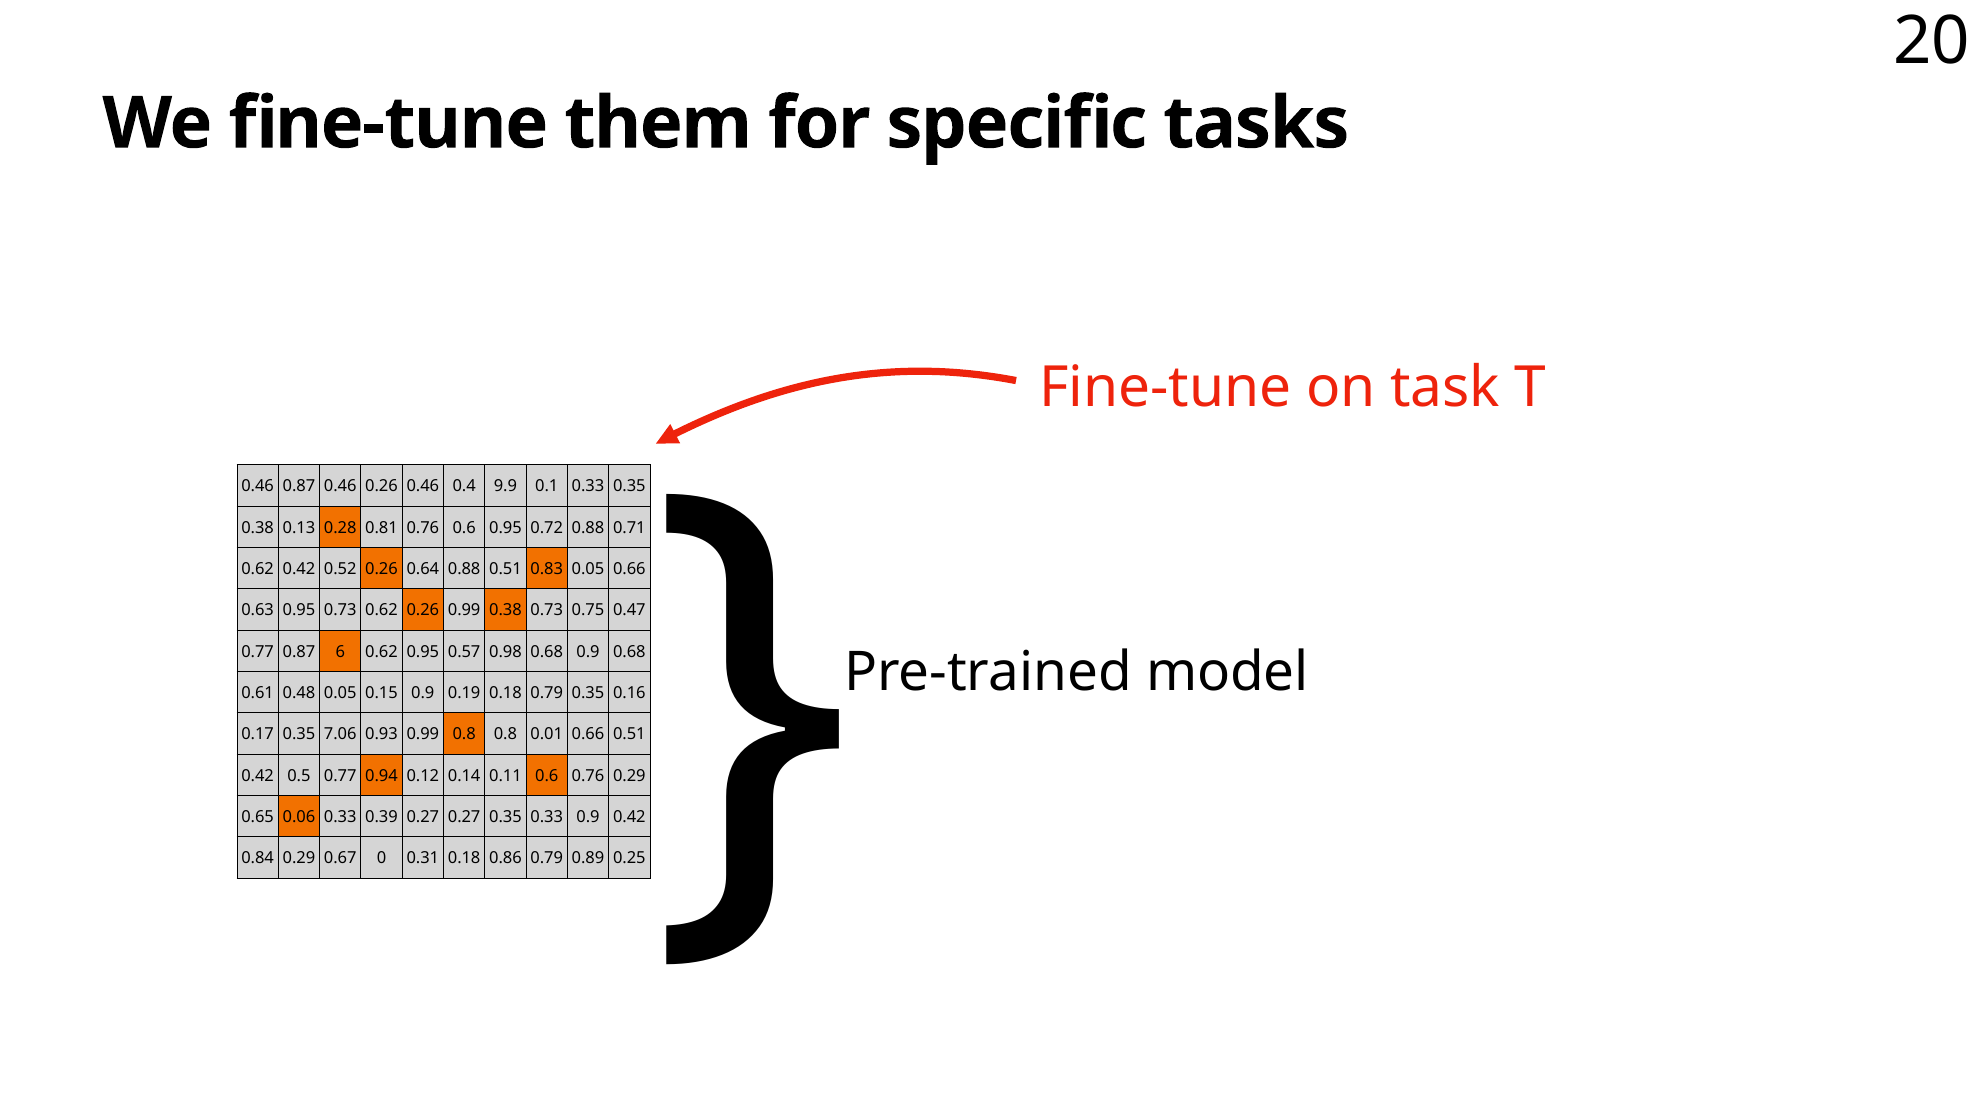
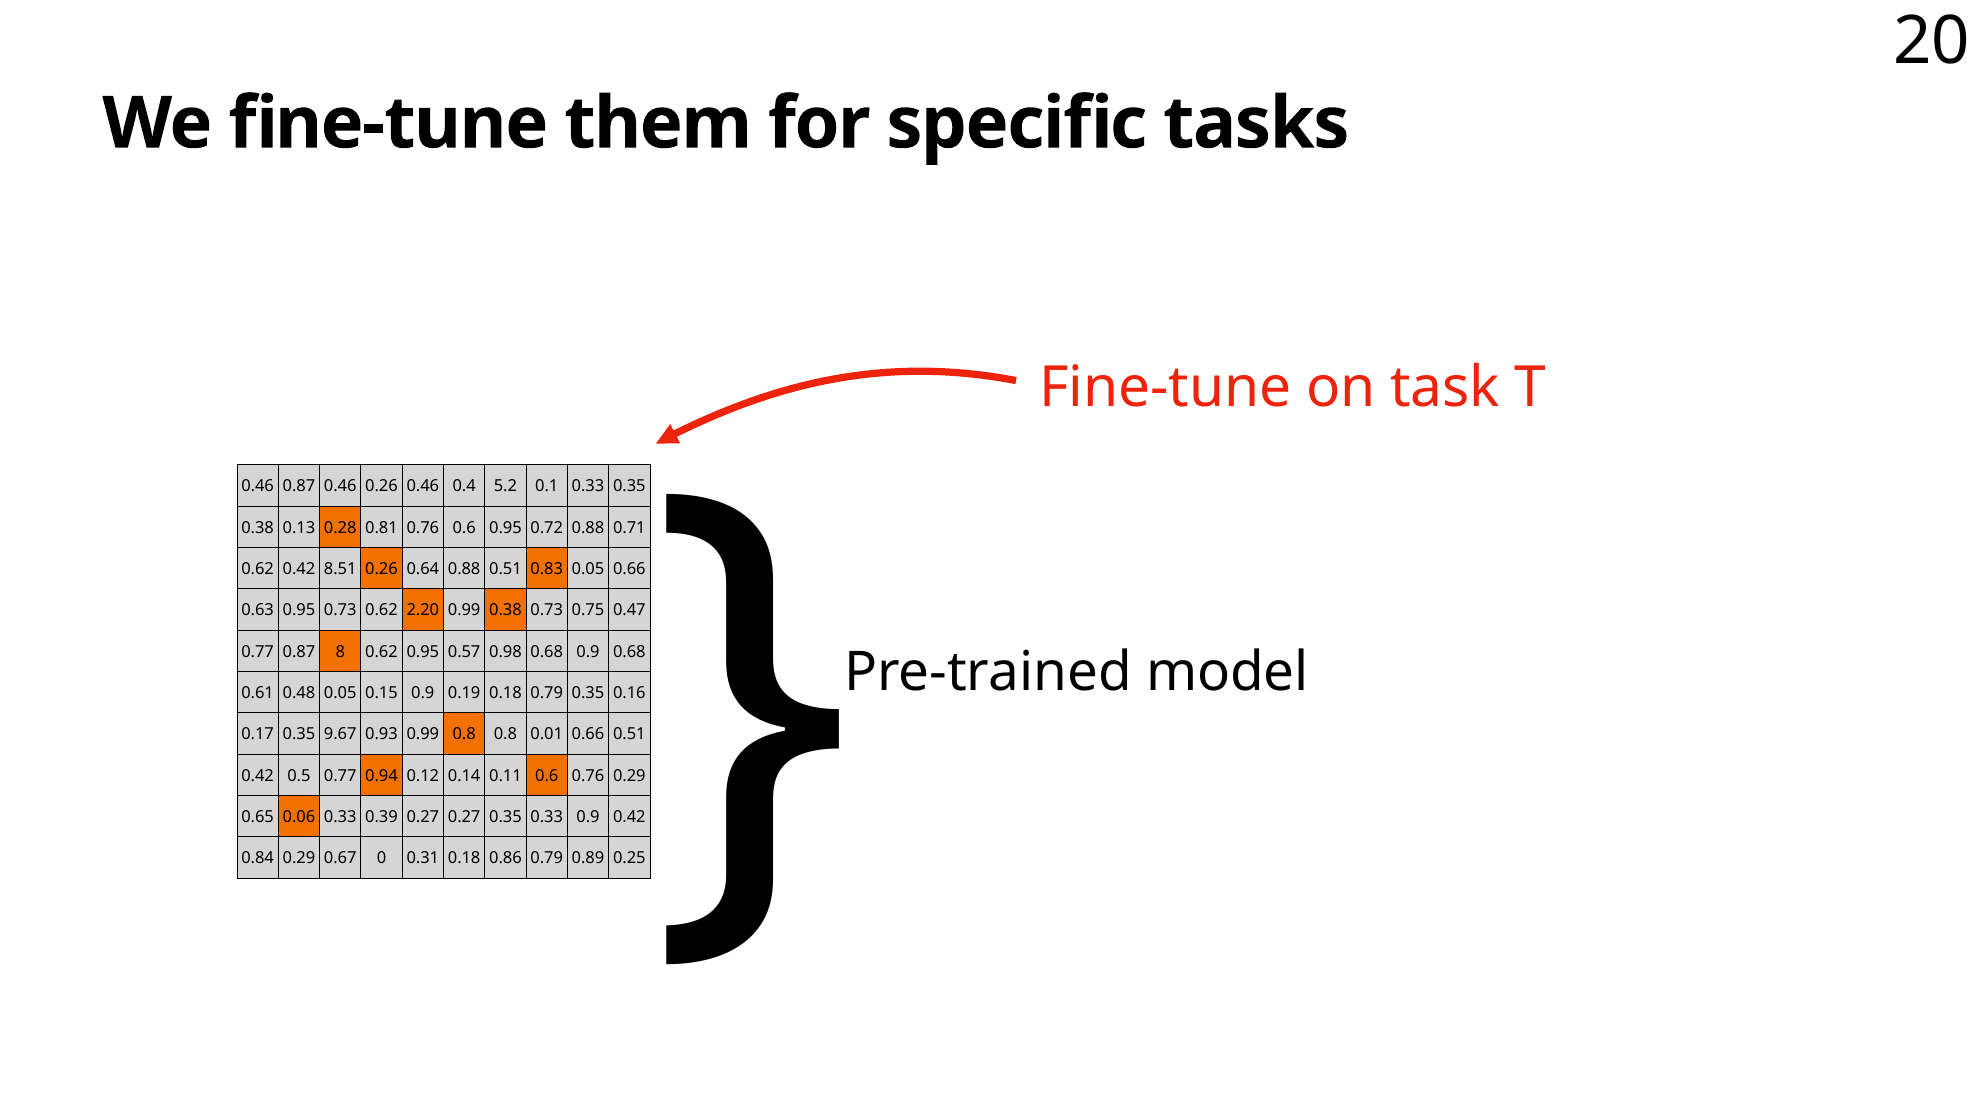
9.9: 9.9 -> 5.2 (505, 486)
0.52: 0.52 -> 8.51 (340, 569)
0.62 0.26: 0.26 -> 2.20 (423, 610)
6: 6 -> 8 (340, 652)
7.06: 7.06 -> 9.67 (340, 734)
